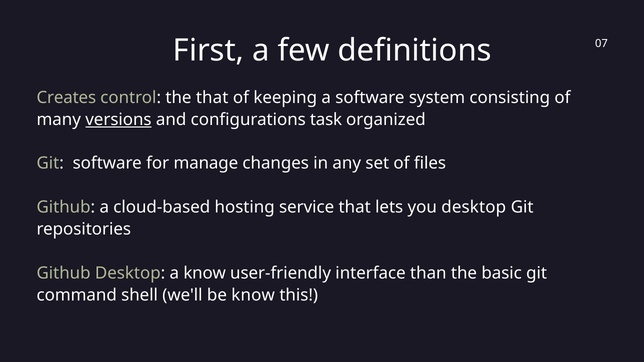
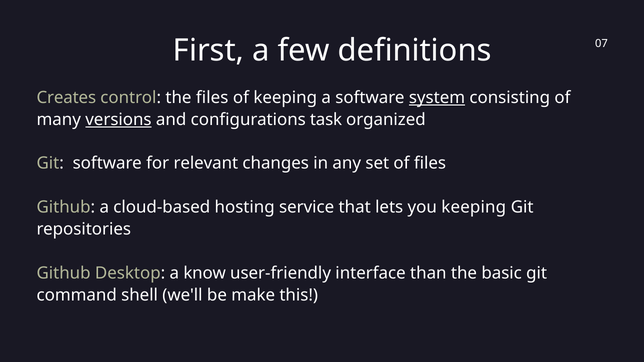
the that: that -> files (212, 98)
system underline: none -> present (437, 98)
manage: manage -> relevant (206, 163)
you desktop: desktop -> keeping (474, 207)
be know: know -> make (253, 295)
